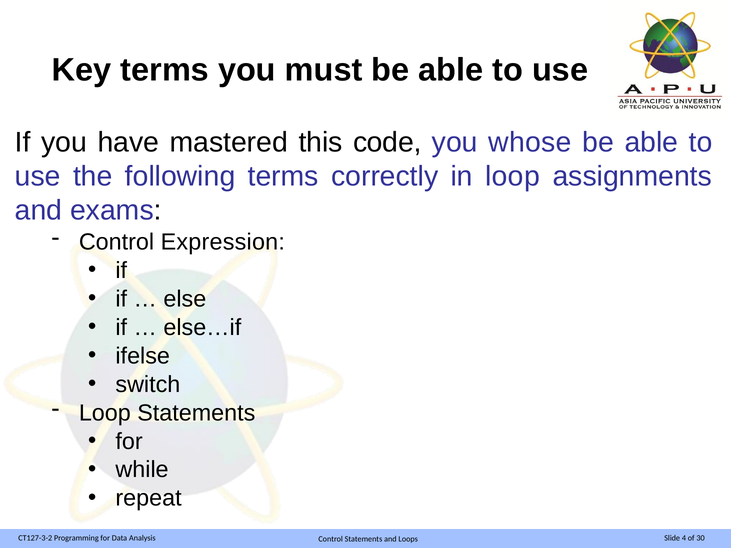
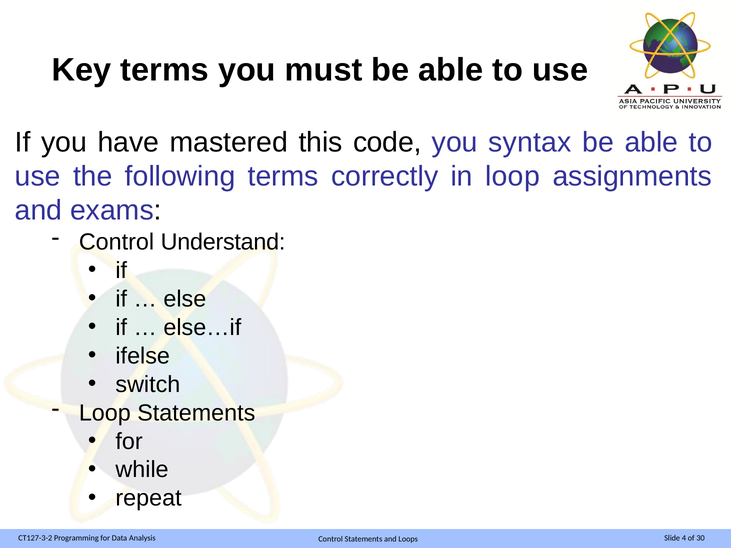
whose: whose -> syntax (530, 142)
Expression: Expression -> Understand (223, 242)
